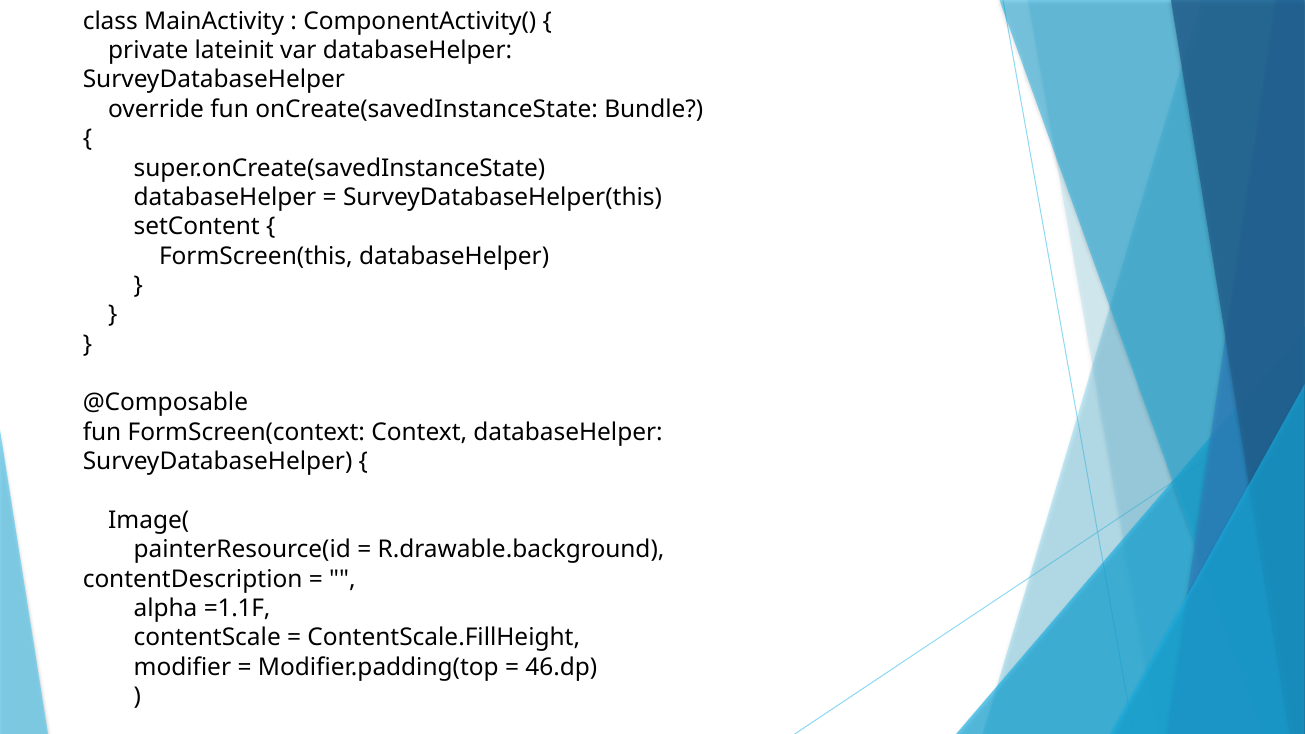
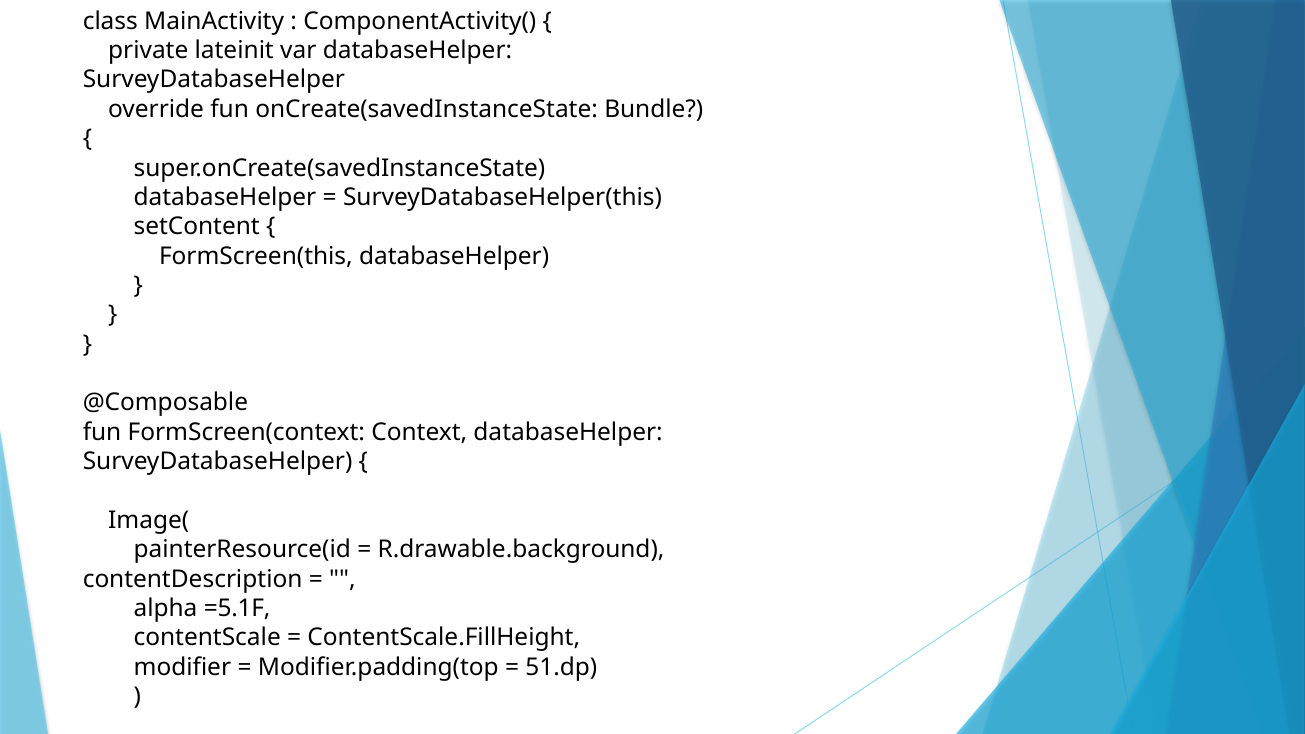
=1.1F: =1.1F -> =5.1F (237, 608)
46.dp: 46.dp -> 51.dp (561, 667)
